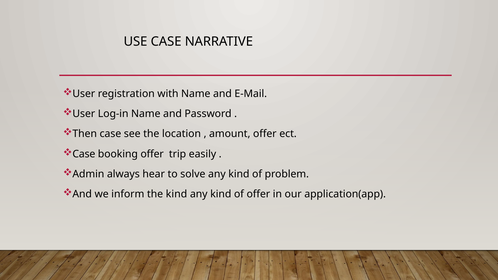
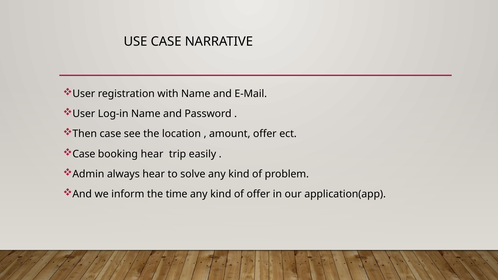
booking offer: offer -> hear (152, 154)
the kind: kind -> time (177, 194)
